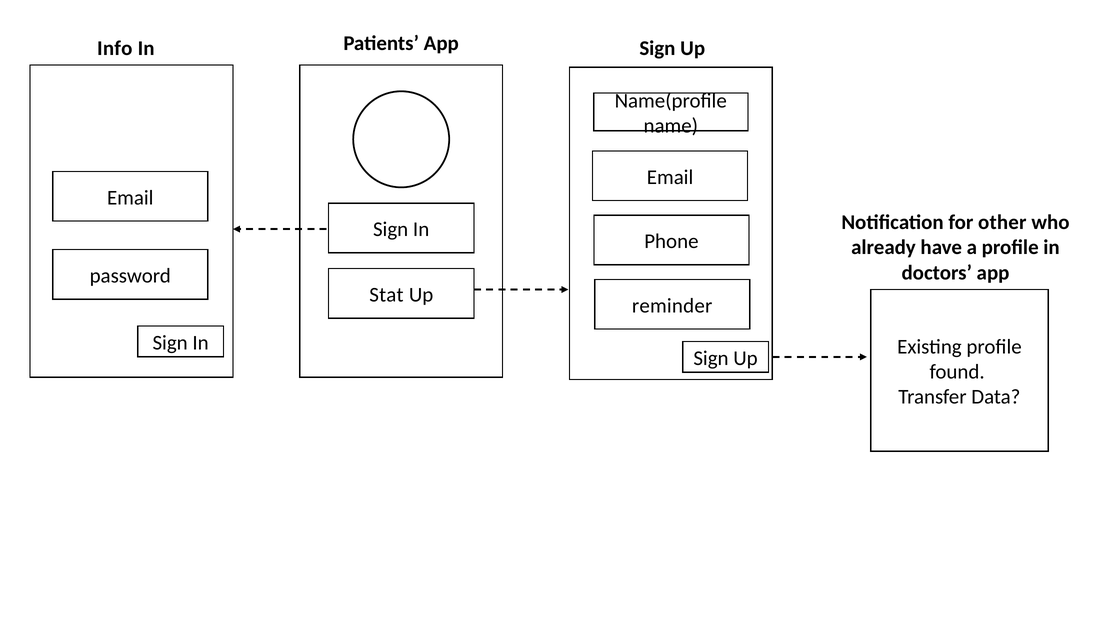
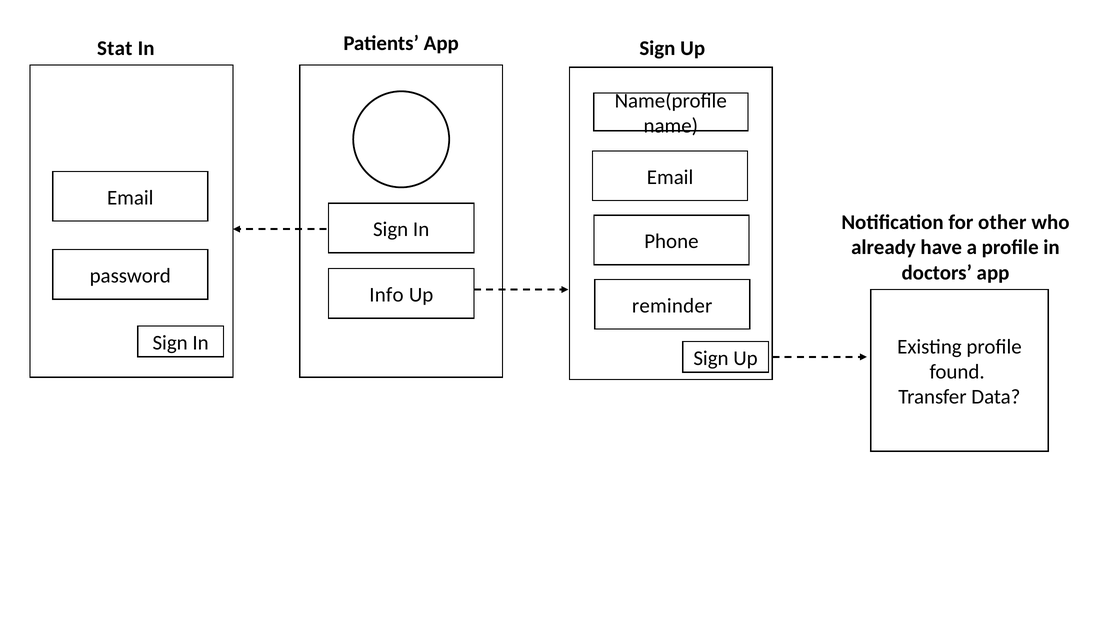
Info: Info -> Stat (115, 48)
Stat: Stat -> Info (386, 295)
